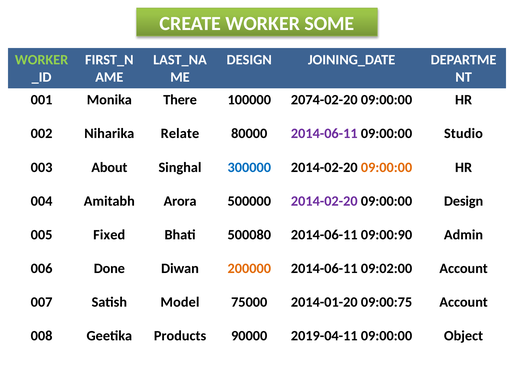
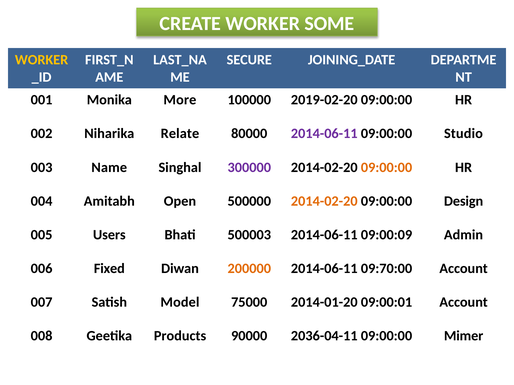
WORKER colour: light green -> yellow (42, 60)
DESIGN: DESIGN -> SECURE (249, 60)
There: There -> More (180, 100)
2074-02-20: 2074-02-20 -> 2019-02-20 (324, 100)
About: About -> Name (109, 168)
300000 colour: blue -> purple (249, 168)
Arora: Arora -> Open (180, 201)
2014-02-20 colour: purple -> orange (324, 201)
Fixed: Fixed -> Users (109, 235)
500080: 500080 -> 500003 (249, 235)
09:00:90: 09:00:90 -> 09:00:09 (387, 235)
Done: Done -> Fixed (109, 269)
09:02:00: 09:02:00 -> 09:70:00 (387, 269)
09:00:75: 09:00:75 -> 09:00:01 (387, 303)
2019-04-11: 2019-04-11 -> 2036-04-11 (324, 336)
Object: Object -> Mimer (464, 336)
